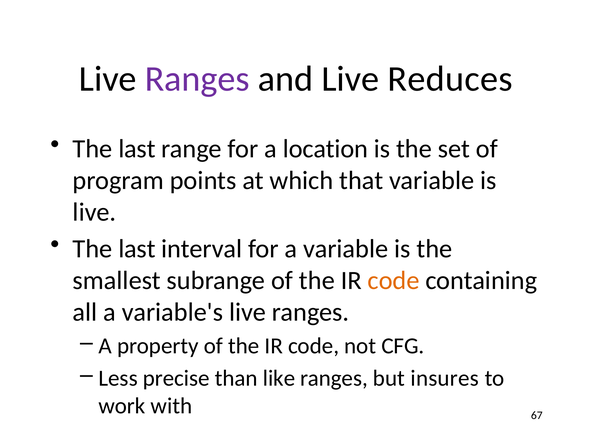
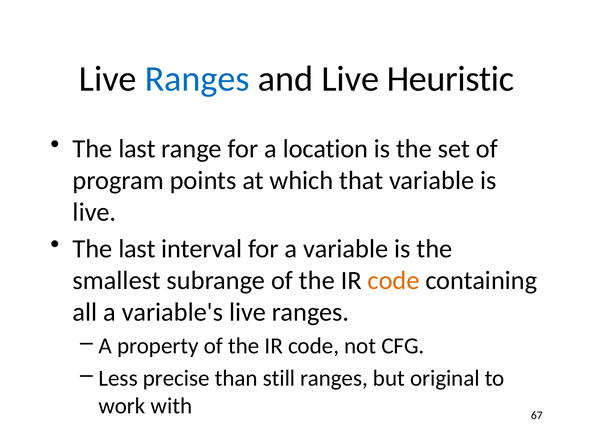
Ranges colour: purple -> blue (197, 79)
Reduces: Reduces -> Heuristic (450, 79)
like: like -> still (279, 379)
insures: insures -> original (445, 379)
